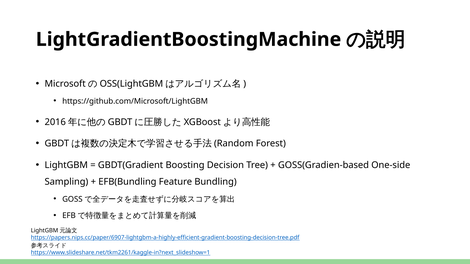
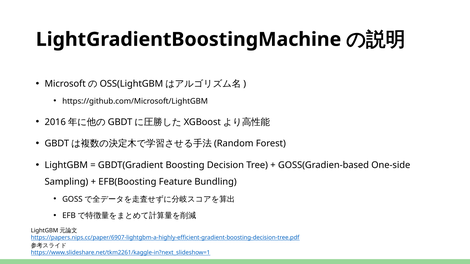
EFB(Bundling: EFB(Bundling -> EFB(Boosting (127, 182)
